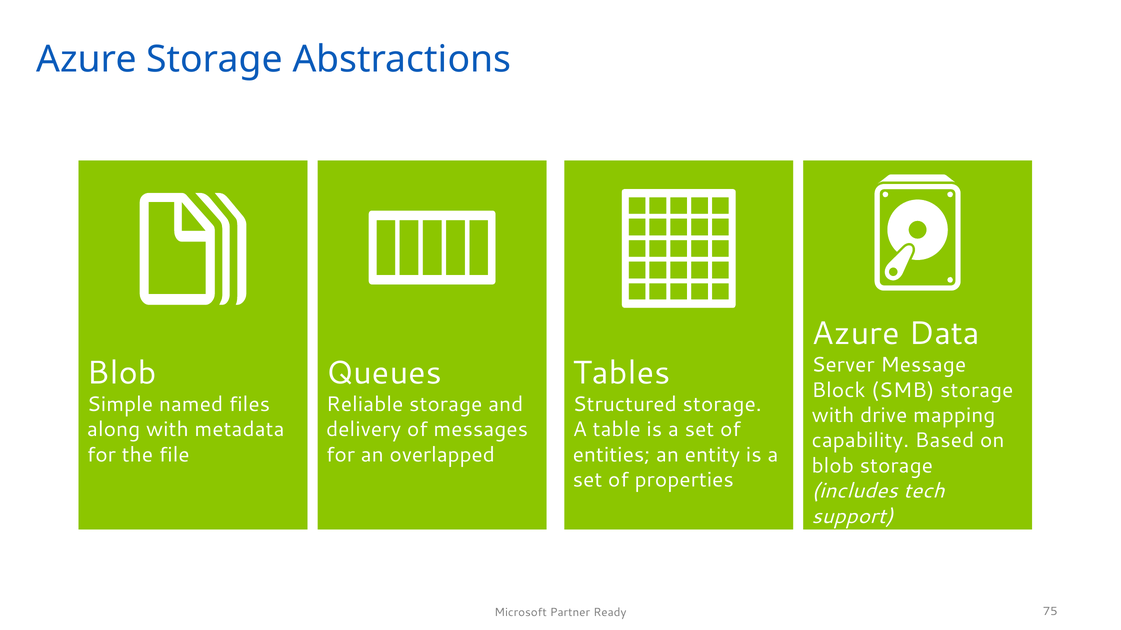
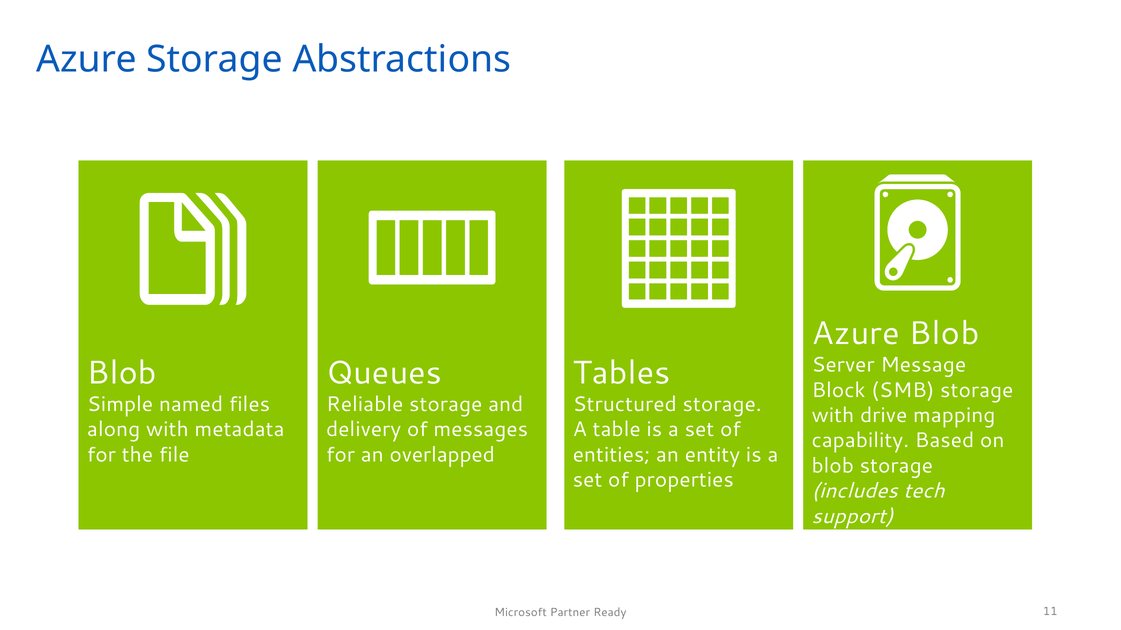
Azure Data: Data -> Blob (944, 334)
75: 75 -> 11 (1050, 612)
